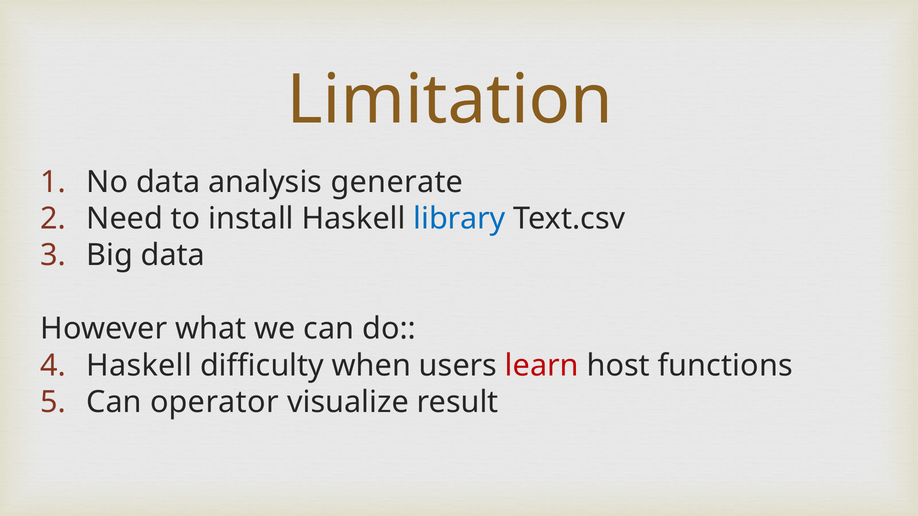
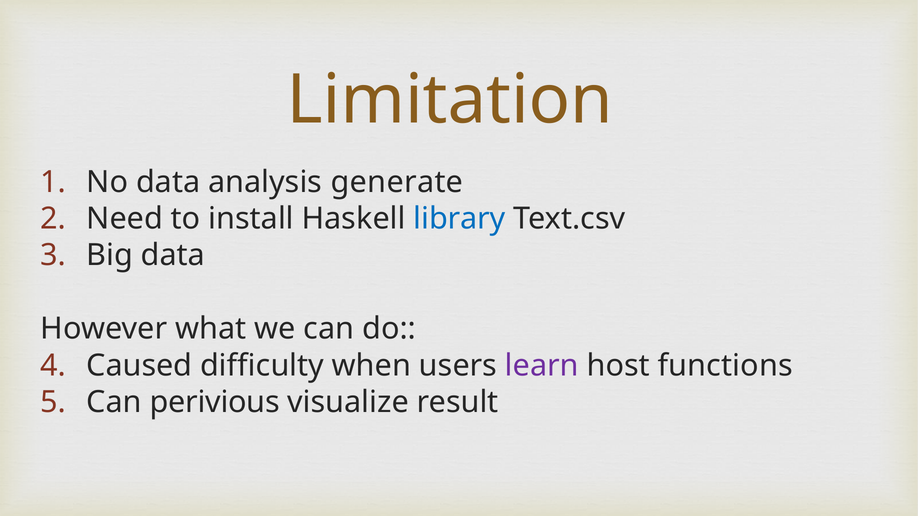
Haskell: Haskell -> Caused (139, 366)
learn colour: red -> purple (542, 366)
operator: operator -> perivious (215, 402)
